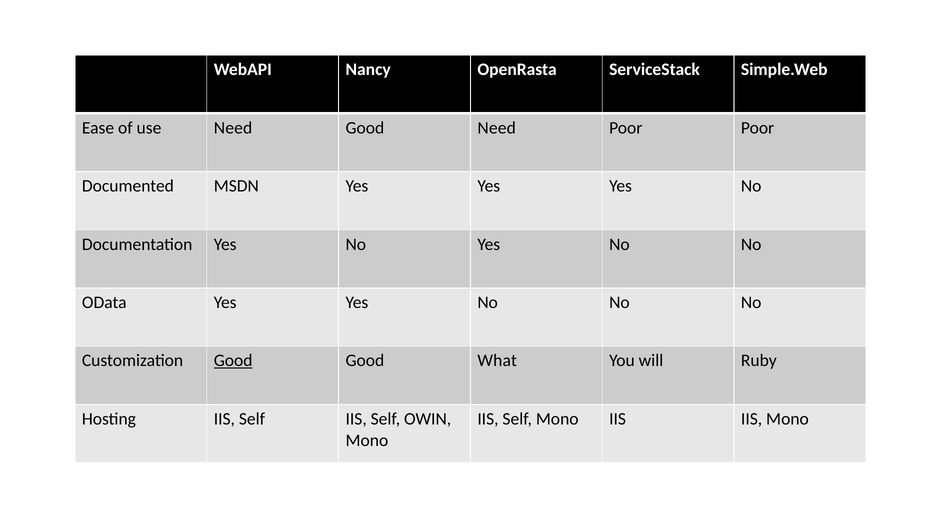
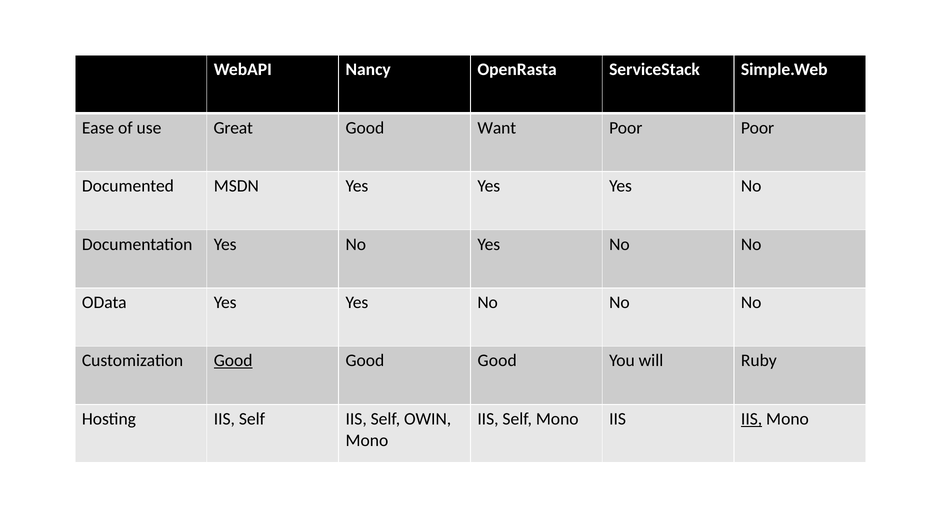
use Need: Need -> Great (233, 128)
Good Need: Need -> Want (497, 128)
What: What -> Good (497, 361)
IIS underline: none -> present (752, 419)
